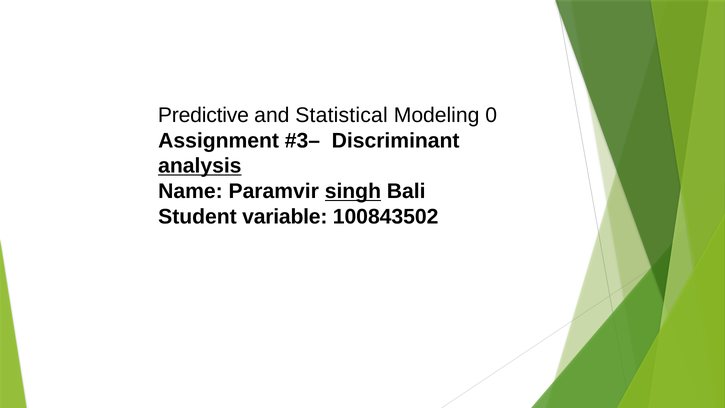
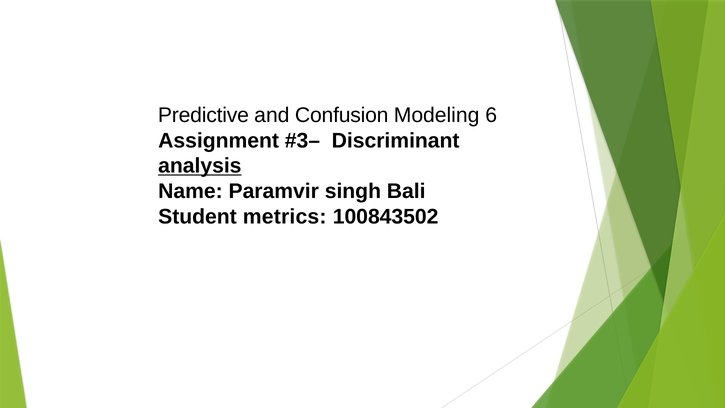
Statistical: Statistical -> Confusion (342, 115)
0: 0 -> 6 (491, 115)
singh underline: present -> none (353, 191)
variable: variable -> metrics (285, 217)
